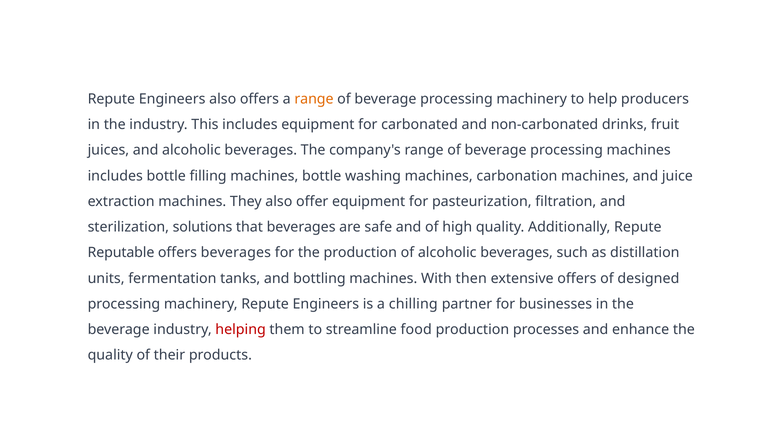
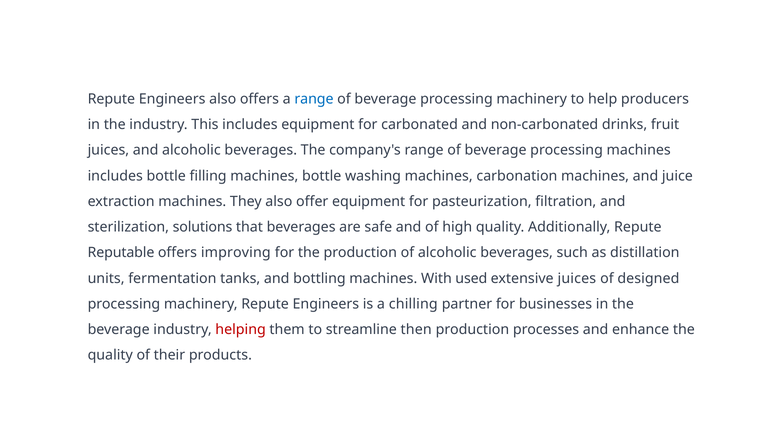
range colour: orange -> blue (314, 99)
offers beverages: beverages -> improving (236, 253)
then: then -> used (471, 278)
extensive offers: offers -> juices (577, 278)
food: food -> then (416, 330)
